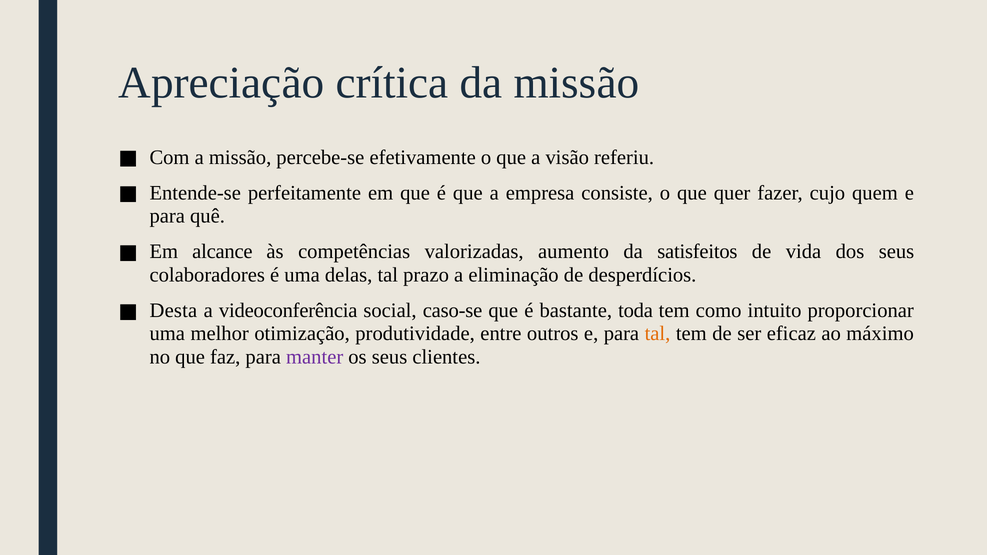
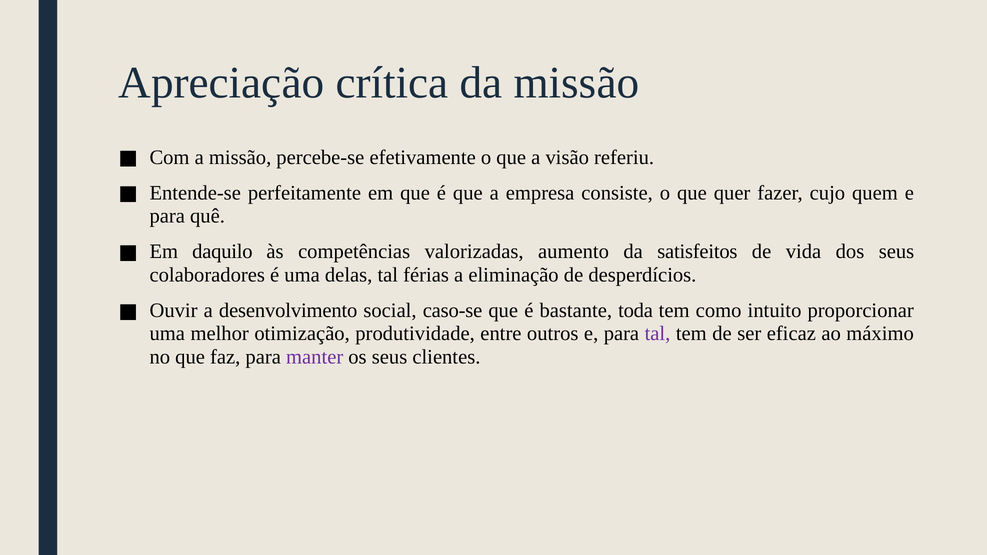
alcance: alcance -> daquilo (222, 252)
prazo: prazo -> férias (426, 275)
Desta: Desta -> Ouvir (174, 311)
videoconferência: videoconferência -> desenvolvimento (288, 311)
tal colour: orange -> purple (657, 334)
